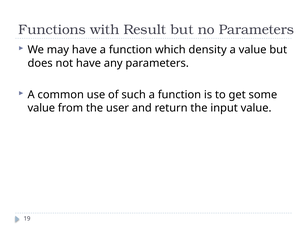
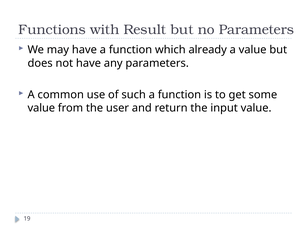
density: density -> already (208, 50)
